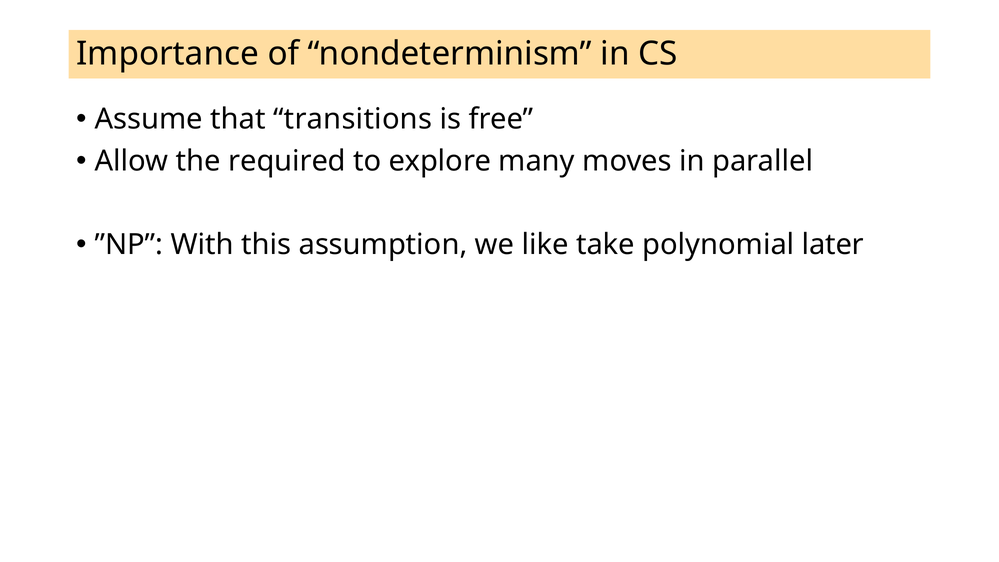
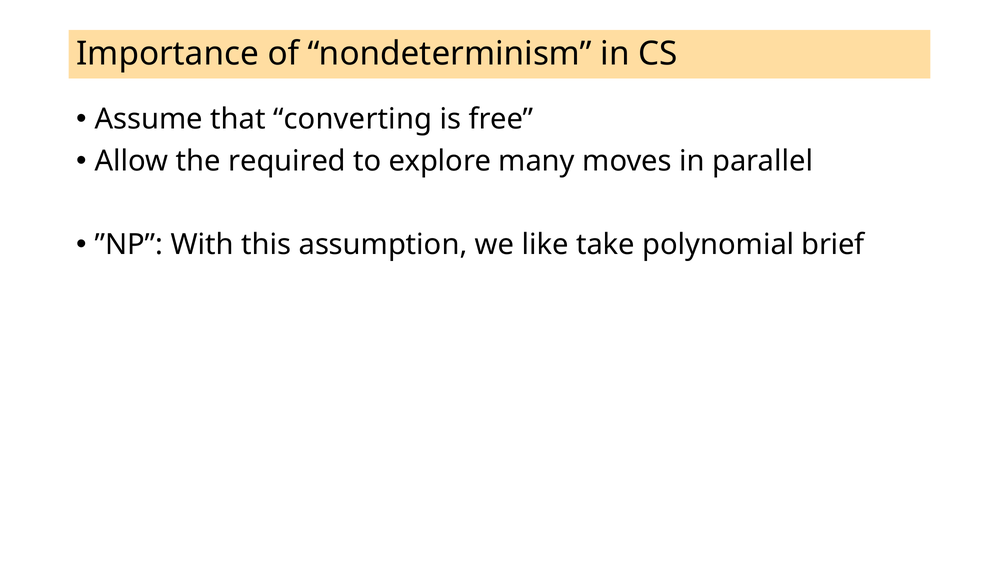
transitions: transitions -> converting (353, 119)
later: later -> brief (833, 245)
